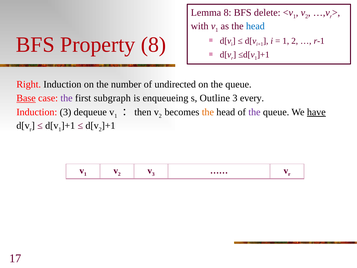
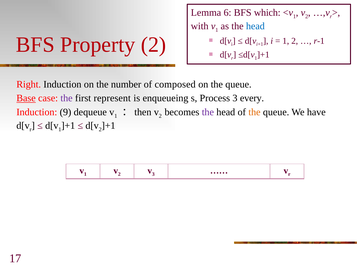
Lemma 8: 8 -> 6 (227, 13)
delete: delete -> which (267, 13)
Property 8: 8 -> 2 (153, 45)
undirected: undirected -> composed (175, 84)
subgraph: subgraph -> represent (112, 98)
Outline: Outline -> Process (215, 98)
Induction 3: 3 -> 9 (66, 112)
the colour: orange -> purple (208, 112)
the colour: purple -> orange (254, 112)
have underline: present -> none (316, 112)
